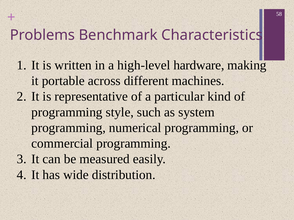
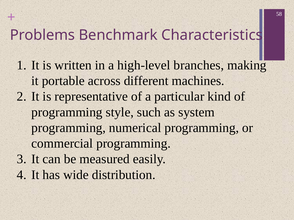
hardware: hardware -> branches (199, 65)
